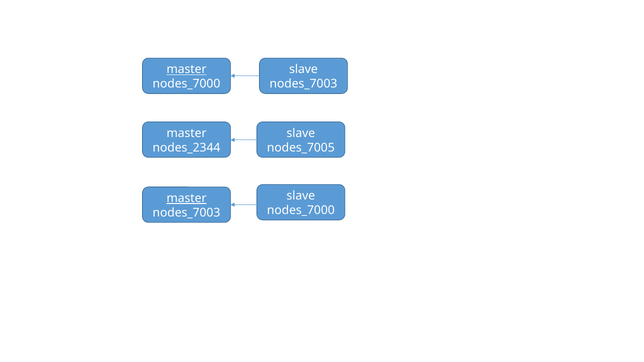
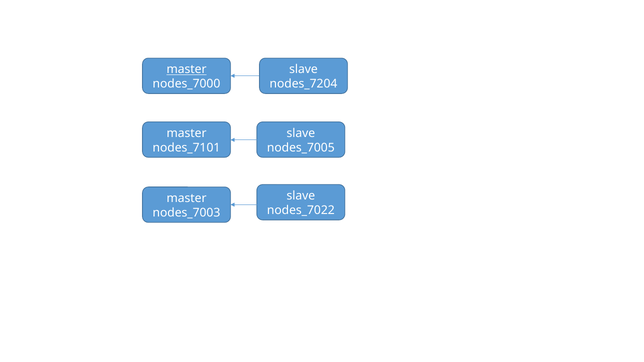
nodes_7003: nodes_7003 -> nodes_7204 (303, 84)
nodes_2344: nodes_2344 -> nodes_7101 (186, 148)
master underline: present -> none (186, 198)
nodes_7000: nodes_7000 -> nodes_7022 (301, 210)
